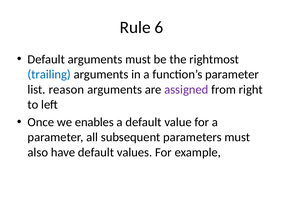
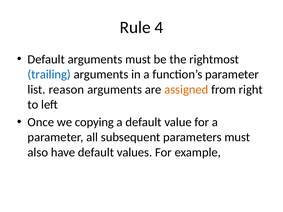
6: 6 -> 4 (159, 27)
assigned colour: purple -> orange (186, 90)
enables: enables -> copying (94, 122)
